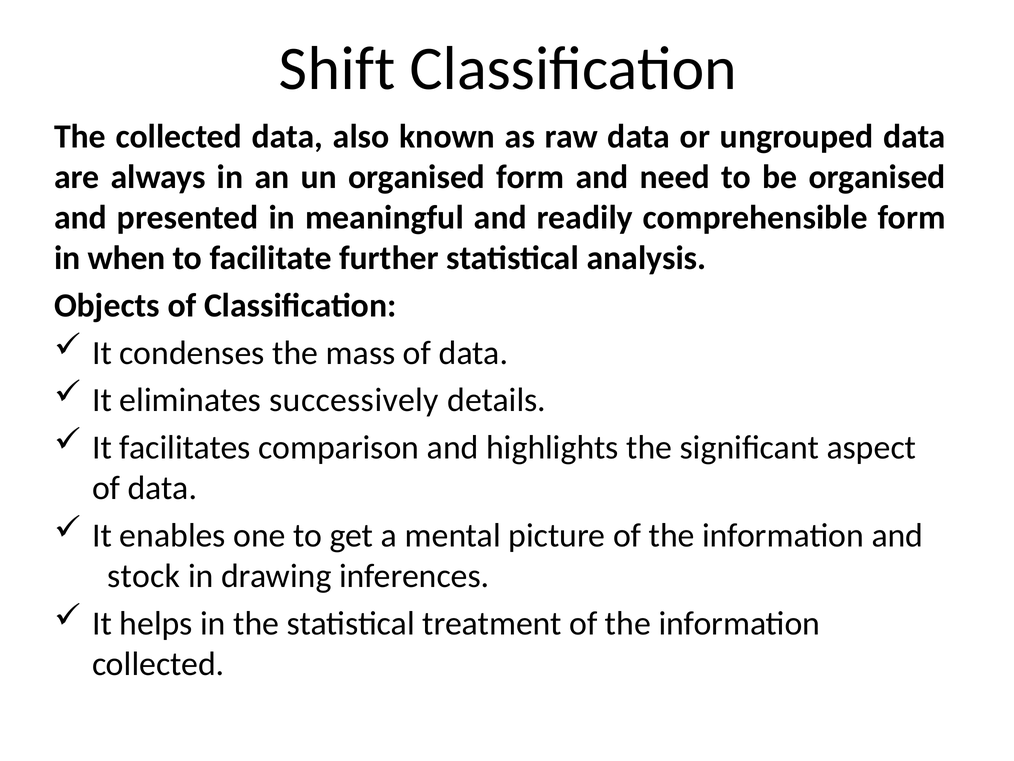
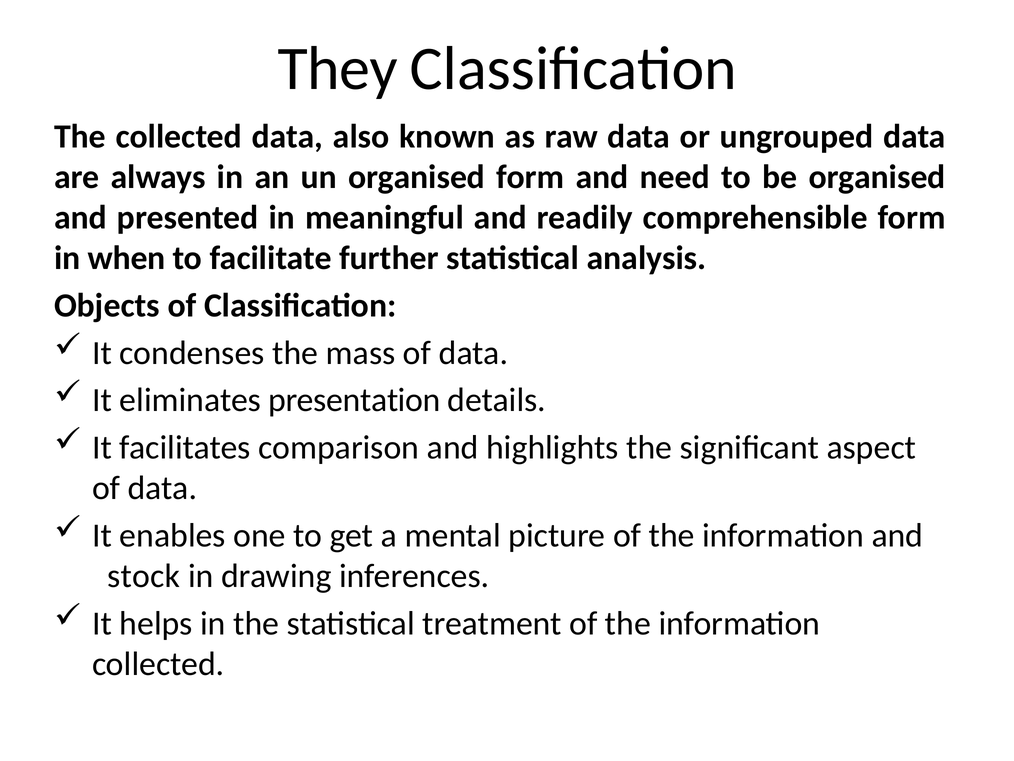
Shift: Shift -> They (338, 69)
successively: successively -> presentation (354, 400)
